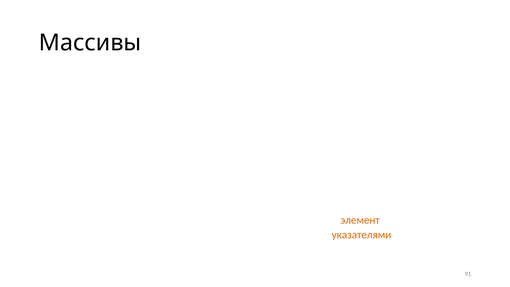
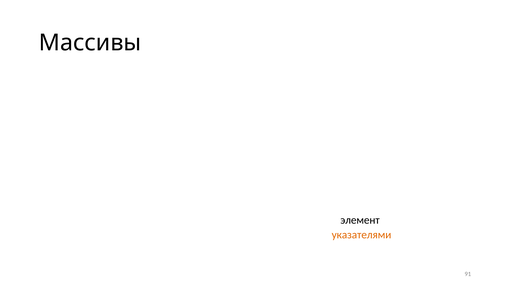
элемент colour: orange -> black (360, 220)
